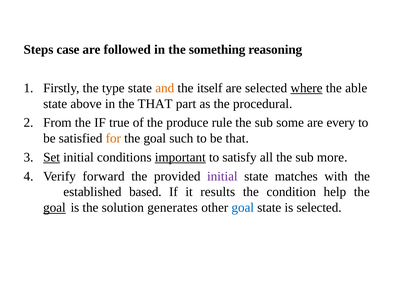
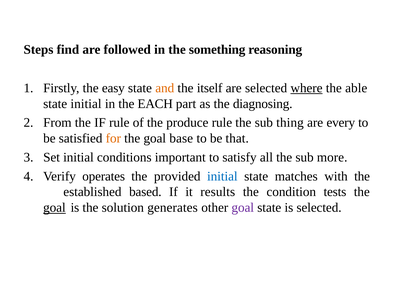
case: case -> find (68, 50)
type: type -> easy (113, 88)
state above: above -> initial (86, 104)
the THAT: THAT -> EACH (155, 104)
procedural: procedural -> diagnosing (263, 104)
IF true: true -> rule (119, 123)
some: some -> thing (290, 123)
such: such -> base (181, 138)
Set underline: present -> none (52, 157)
important underline: present -> none (180, 157)
forward: forward -> operates (104, 176)
initial colour: purple -> blue (222, 176)
help: help -> tests (335, 192)
goal colour: blue -> purple (243, 207)
